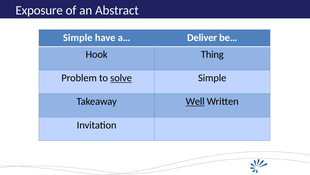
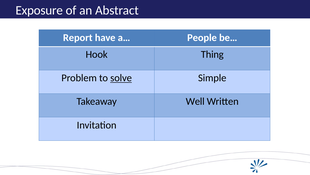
Simple: Simple -> Report (78, 38)
Deliver: Deliver -> People (202, 38)
Well underline: present -> none (195, 101)
